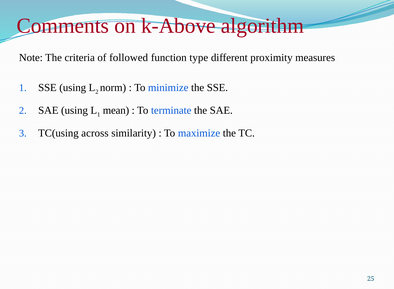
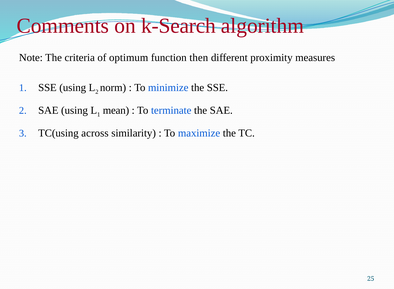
k-Above: k-Above -> k-Search (178, 26)
followed: followed -> optimum (129, 58)
type: type -> then (199, 58)
